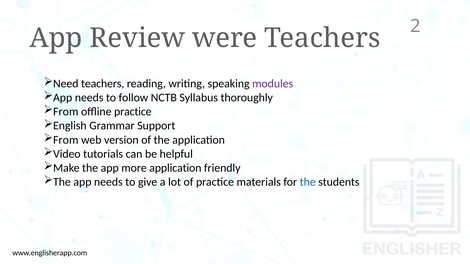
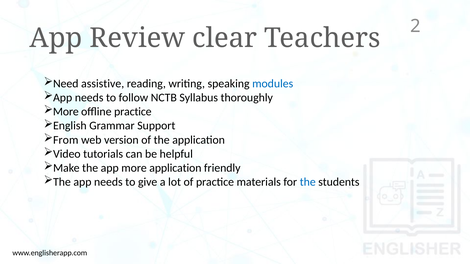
were: were -> clear (225, 38)
Need teachers: teachers -> assistive (103, 84)
modules colour: purple -> blue (273, 84)
From: From -> More (66, 112)
